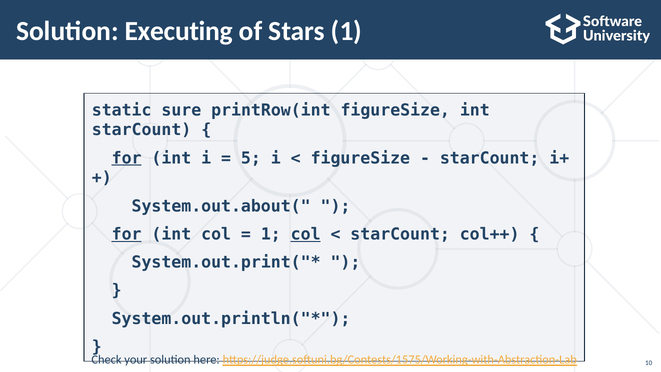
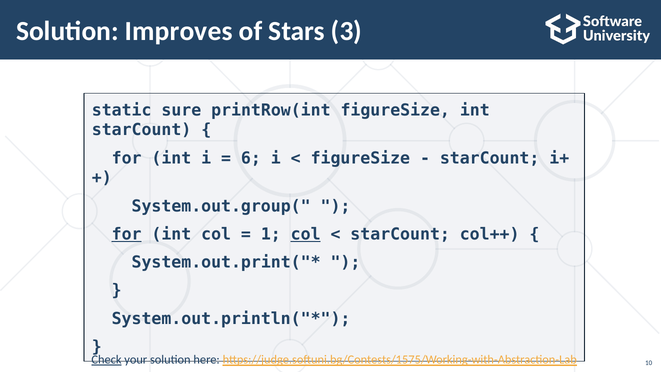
Executing: Executing -> Improves (179, 31)
Stars 1: 1 -> 3 (346, 31)
for underline: present -> none (127, 158)
5: 5 -> 6 (251, 158)
System.out.about(: System.out.about( -> System.out.group( (221, 206)
Check underline: none -> present (107, 360)
